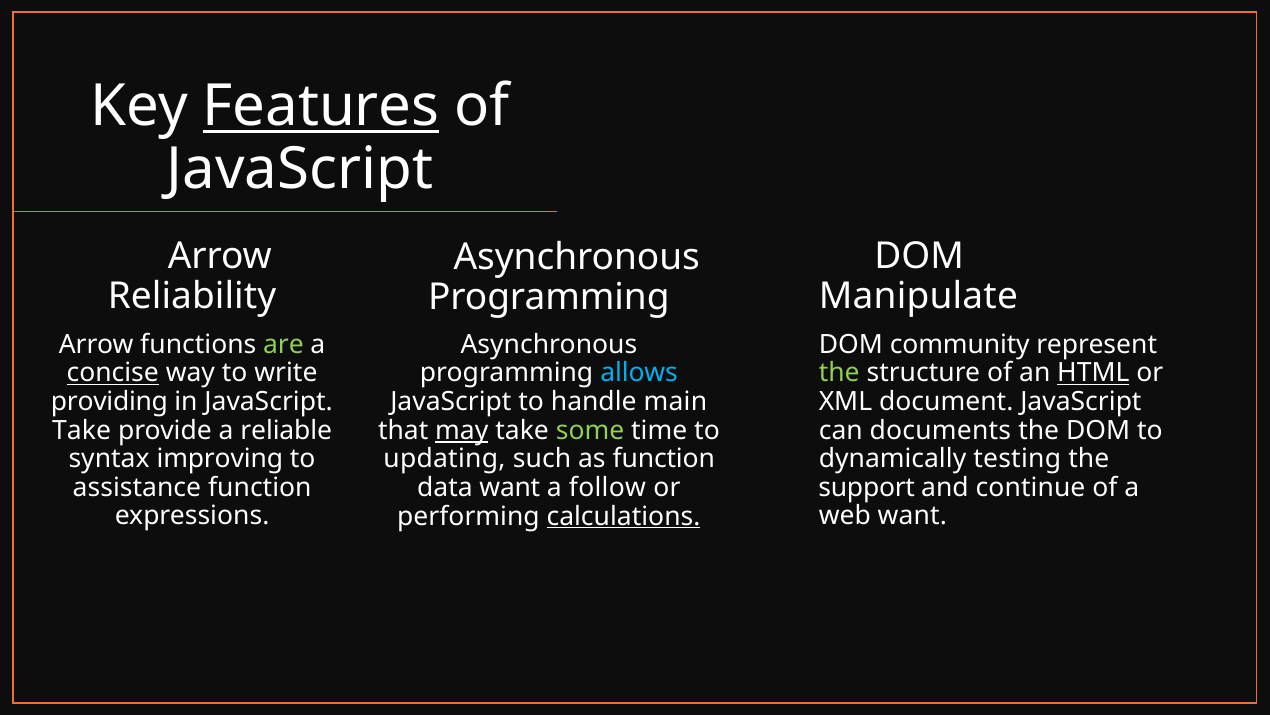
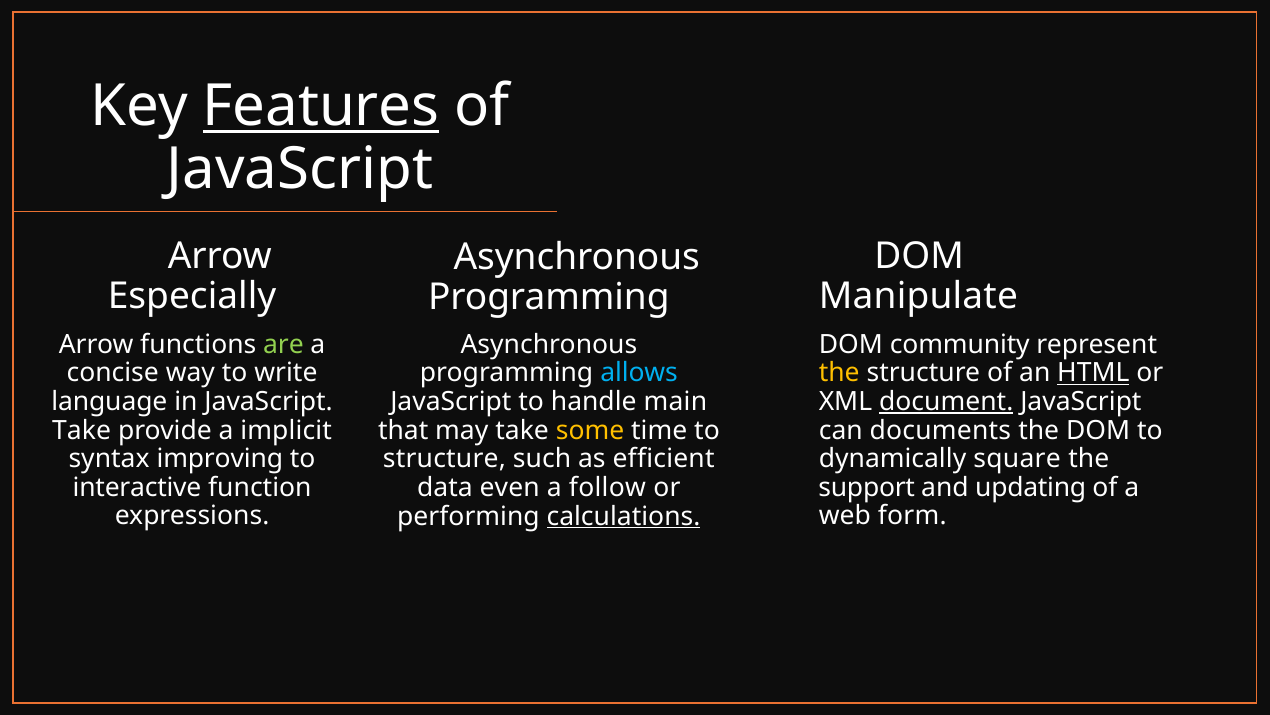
Reliability: Reliability -> Especially (192, 296)
concise underline: present -> none (113, 373)
the colour: light green -> yellow (839, 373)
providing: providing -> language (109, 401)
document underline: none -> present (946, 401)
reliable: reliable -> implicit (286, 430)
may underline: present -> none (462, 430)
some colour: light green -> yellow (590, 430)
updating: updating -> structure (444, 459)
as function: function -> efficient (664, 459)
testing: testing -> square (1017, 459)
assistance: assistance -> interactive (137, 487)
continue: continue -> updating (1031, 487)
data want: want -> even (510, 487)
web want: want -> form (912, 516)
